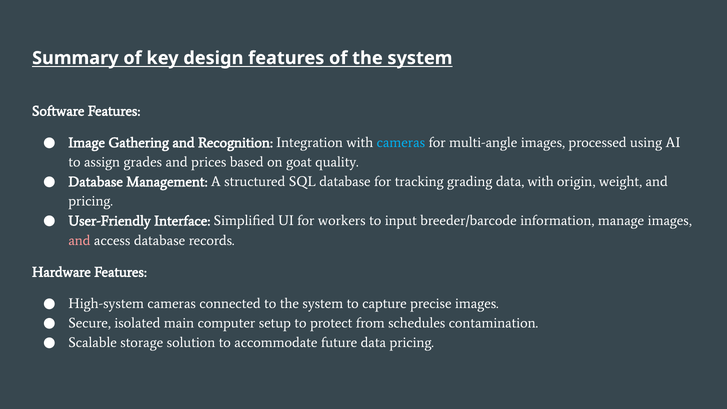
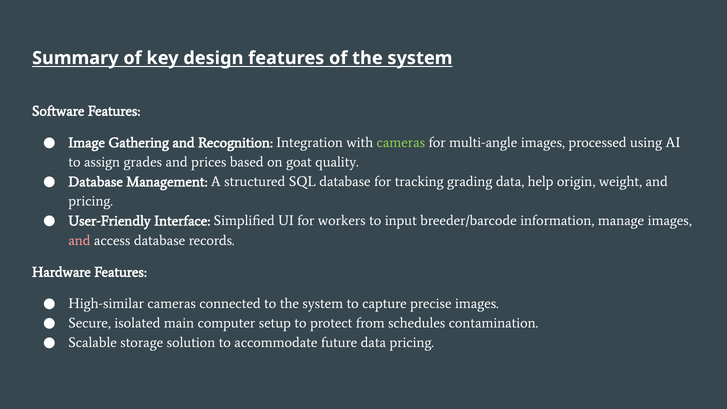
cameras colour: light blue -> light green (401, 143)
data with: with -> help (541, 182)
High-system: High-system -> High-similar (106, 304)
